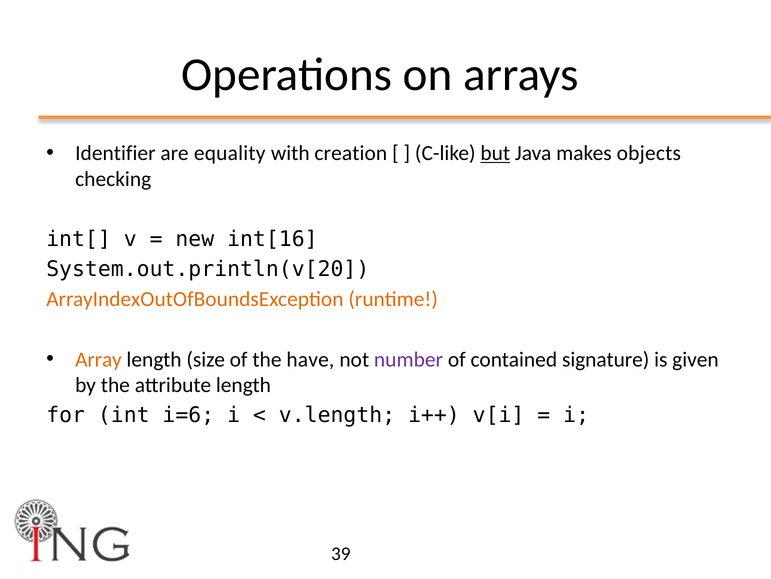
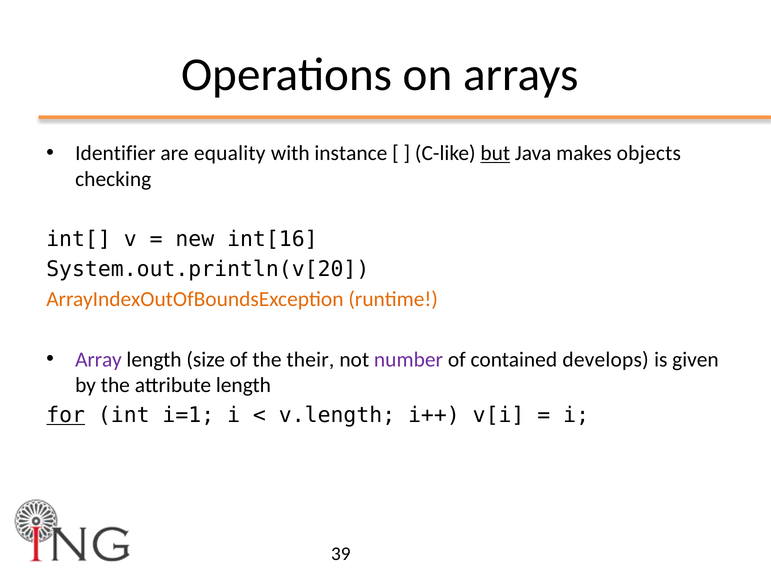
creation: creation -> instance (351, 153)
Array colour: orange -> purple (98, 359)
have: have -> their (310, 359)
signature: signature -> develops (606, 359)
for underline: none -> present (66, 415)
i=6: i=6 -> i=1 (188, 415)
